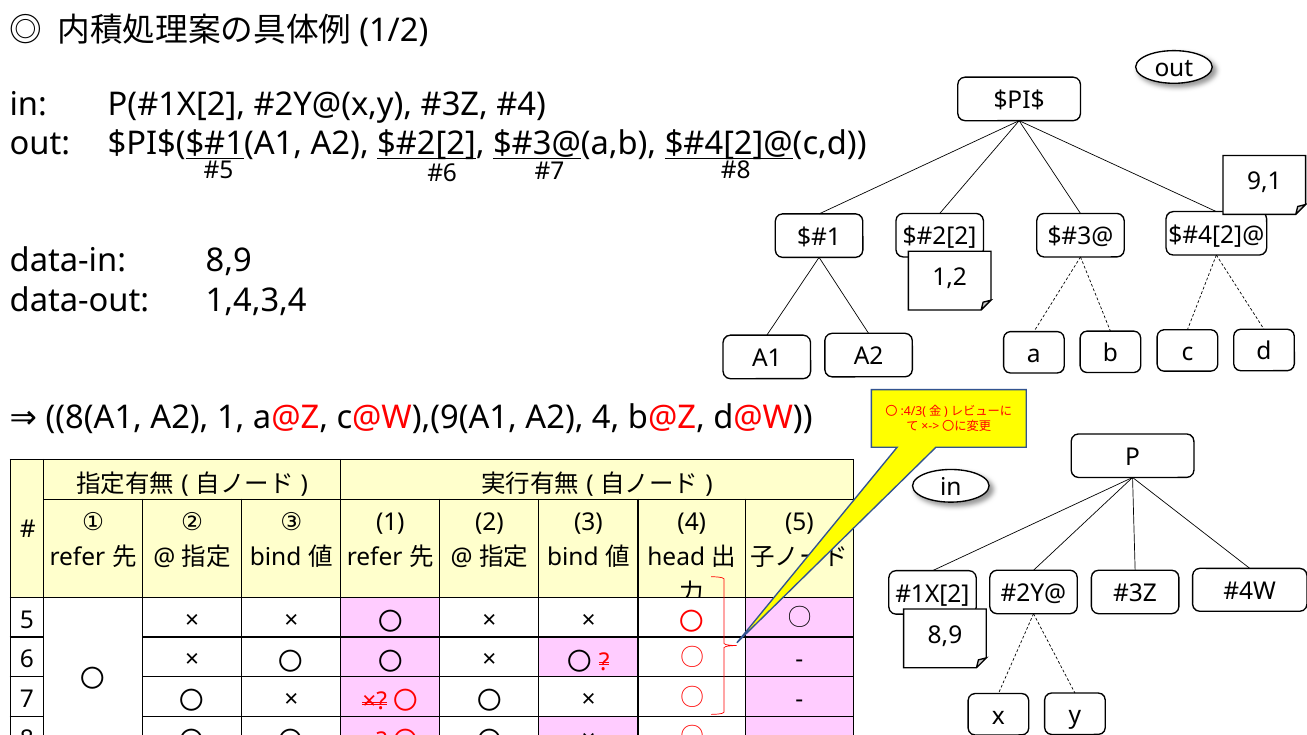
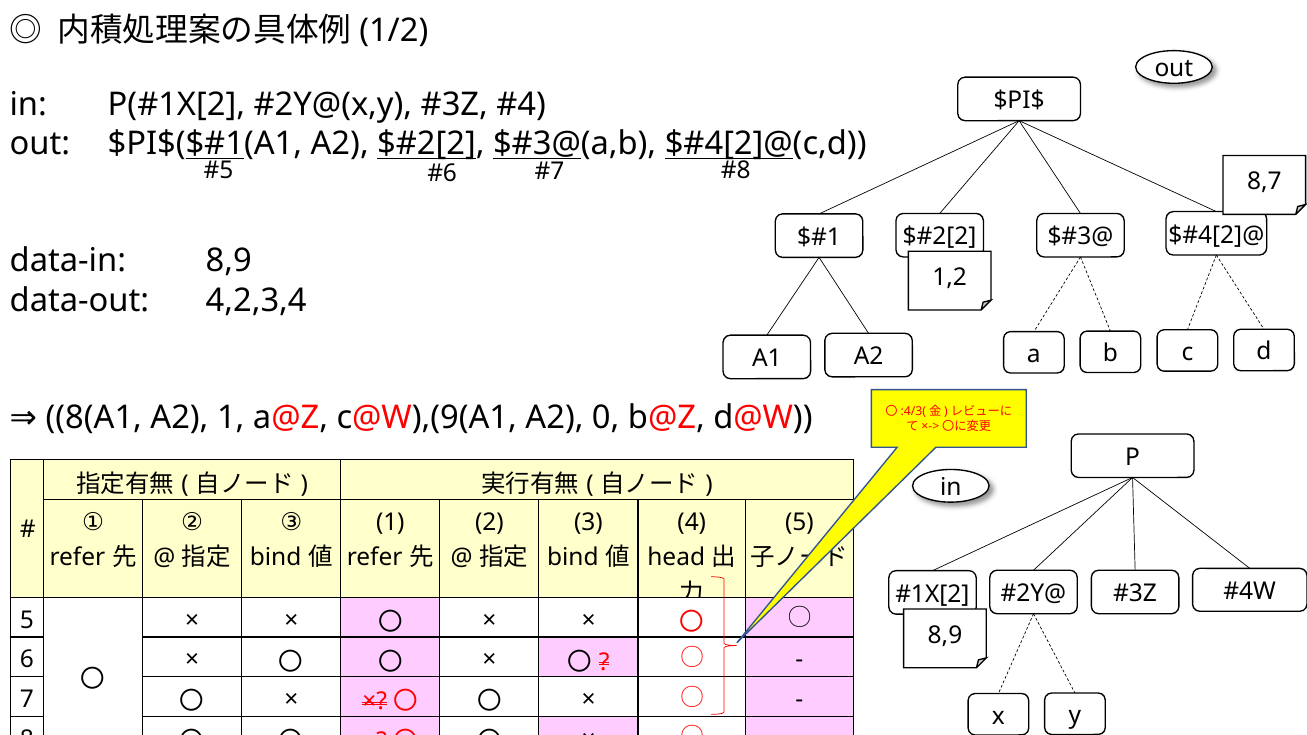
9,1: 9,1 -> 8,7 (1264, 182)
1,4,3,4: 1,4,3,4 -> 4,2,3,4 (256, 300)
A2 4: 4 -> 0 (606, 418)
